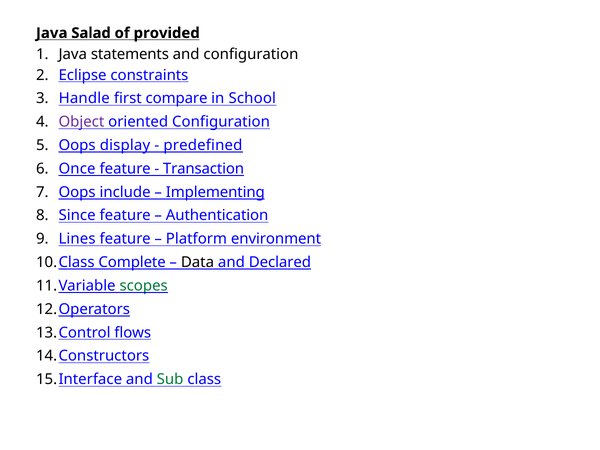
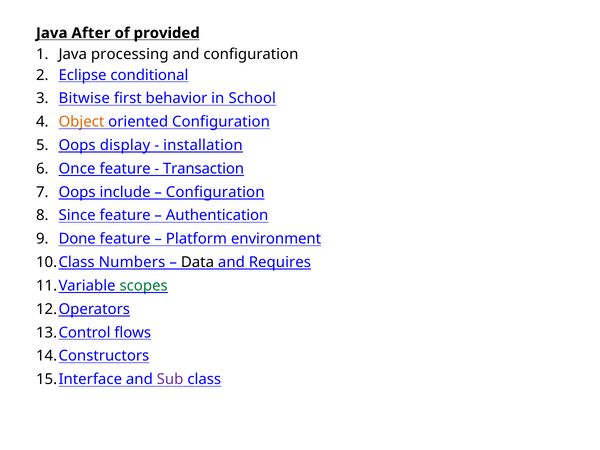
Salad: Salad -> After (91, 33)
statements: statements -> processing (130, 54)
constraints: constraints -> conditional (149, 75)
Handle: Handle -> Bitwise (84, 98)
compare: compare -> behavior (177, 98)
Object colour: purple -> orange (81, 122)
predefined: predefined -> installation (203, 145)
Implementing: Implementing -> Configuration (215, 192)
Lines: Lines -> Done (77, 239)
Complete: Complete -> Numbers (132, 262)
Declared: Declared -> Requires (280, 262)
Sub colour: green -> purple (170, 379)
